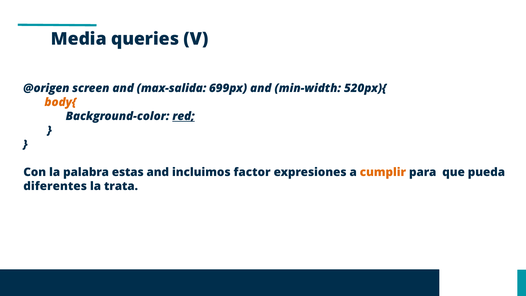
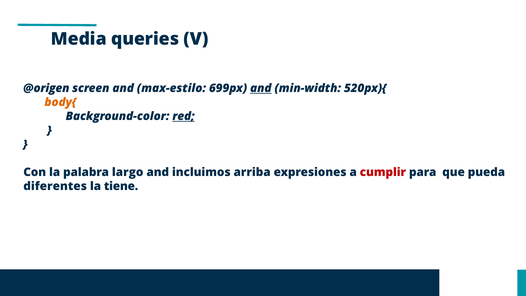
max-salida: max-salida -> max-estilo (171, 88)
and underline: none -> present (261, 88)
estas: estas -> largo (128, 172)
factor: factor -> arriba (252, 172)
cumplir colour: orange -> red (383, 172)
trata: trata -> tiene (121, 186)
